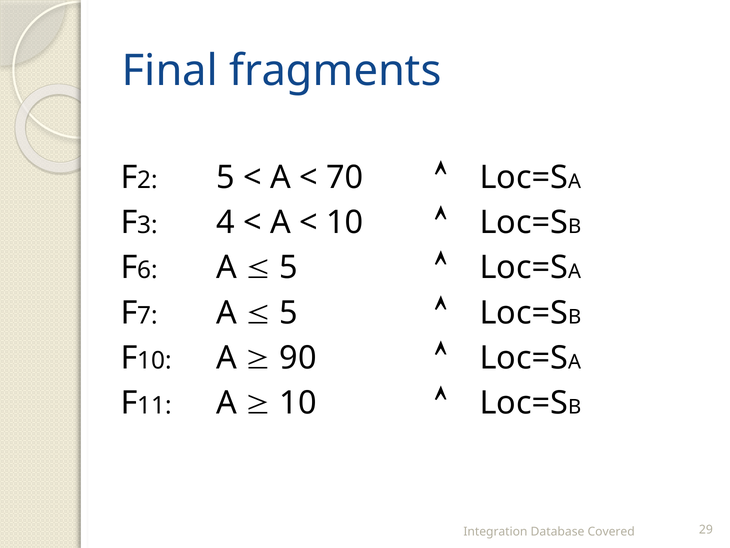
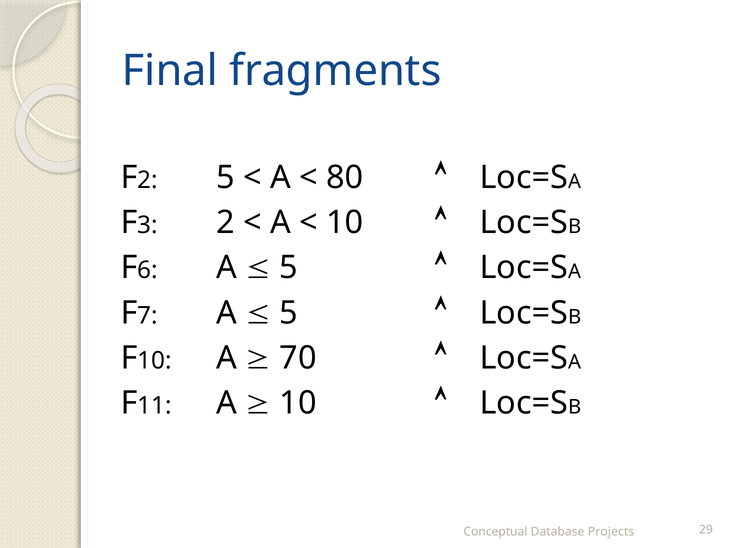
70: 70 -> 80 (345, 177)
4: 4 -> 2 (225, 222)
90: 90 -> 70 (298, 358)
Integration: Integration -> Conceptual (495, 531)
Covered: Covered -> Projects (611, 531)
